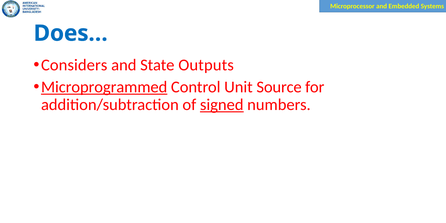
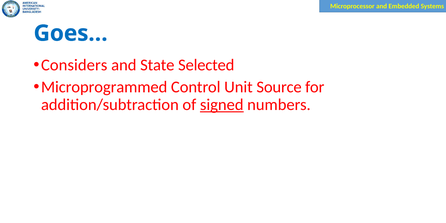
Does…: Does… -> Goes… (71, 33)
Outputs: Outputs -> Selected (206, 65)
Microprogrammed underline: present -> none (104, 87)
